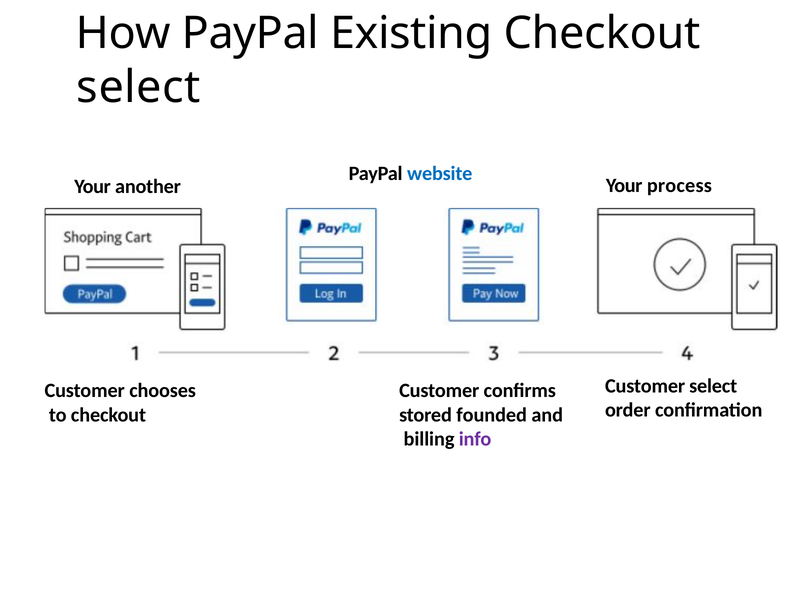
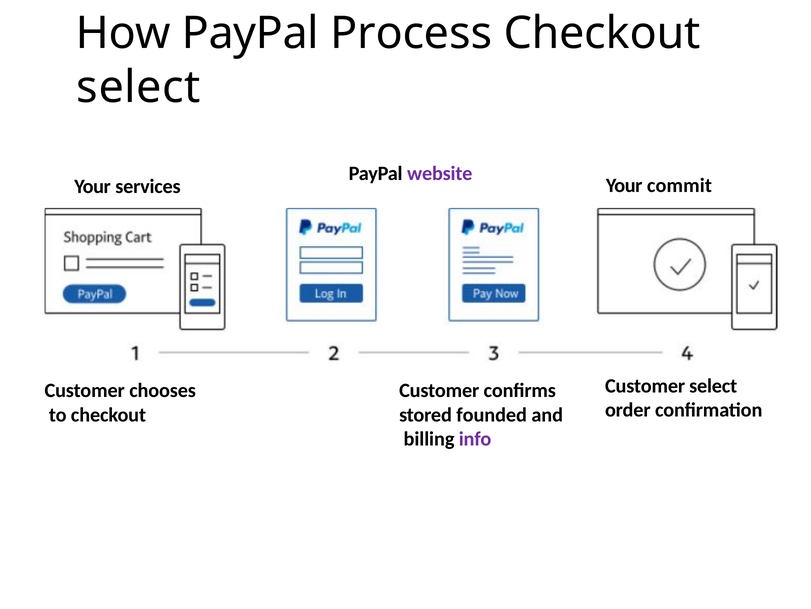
Existing: Existing -> Process (411, 33)
website colour: blue -> purple (440, 173)
process: process -> commit (679, 185)
another: another -> services (148, 186)
